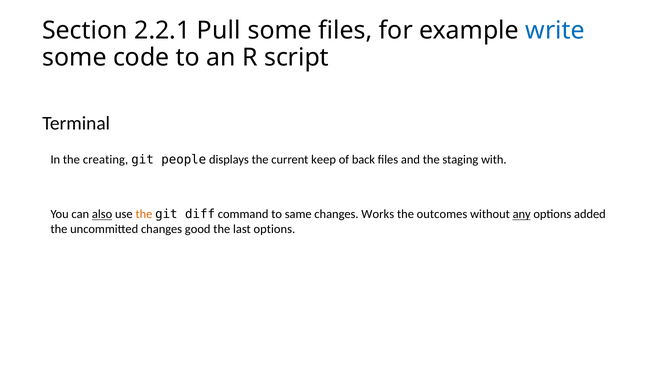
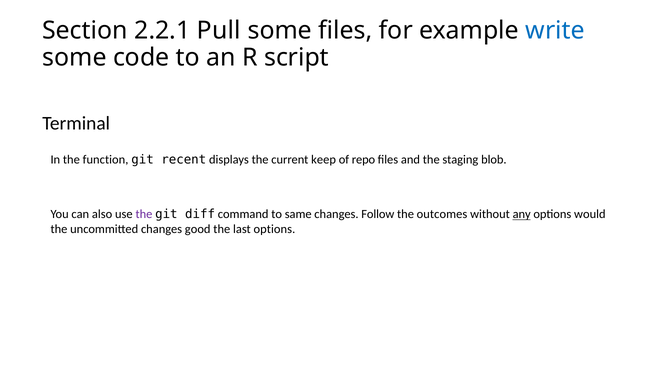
creating: creating -> function (106, 159)
people: people -> recent (184, 159)
back: back -> repo (363, 159)
with: with -> blob (494, 159)
also underline: present -> none (102, 214)
the colour: orange -> purple (144, 214)
Works: Works -> Follow (378, 214)
added: added -> would (590, 214)
